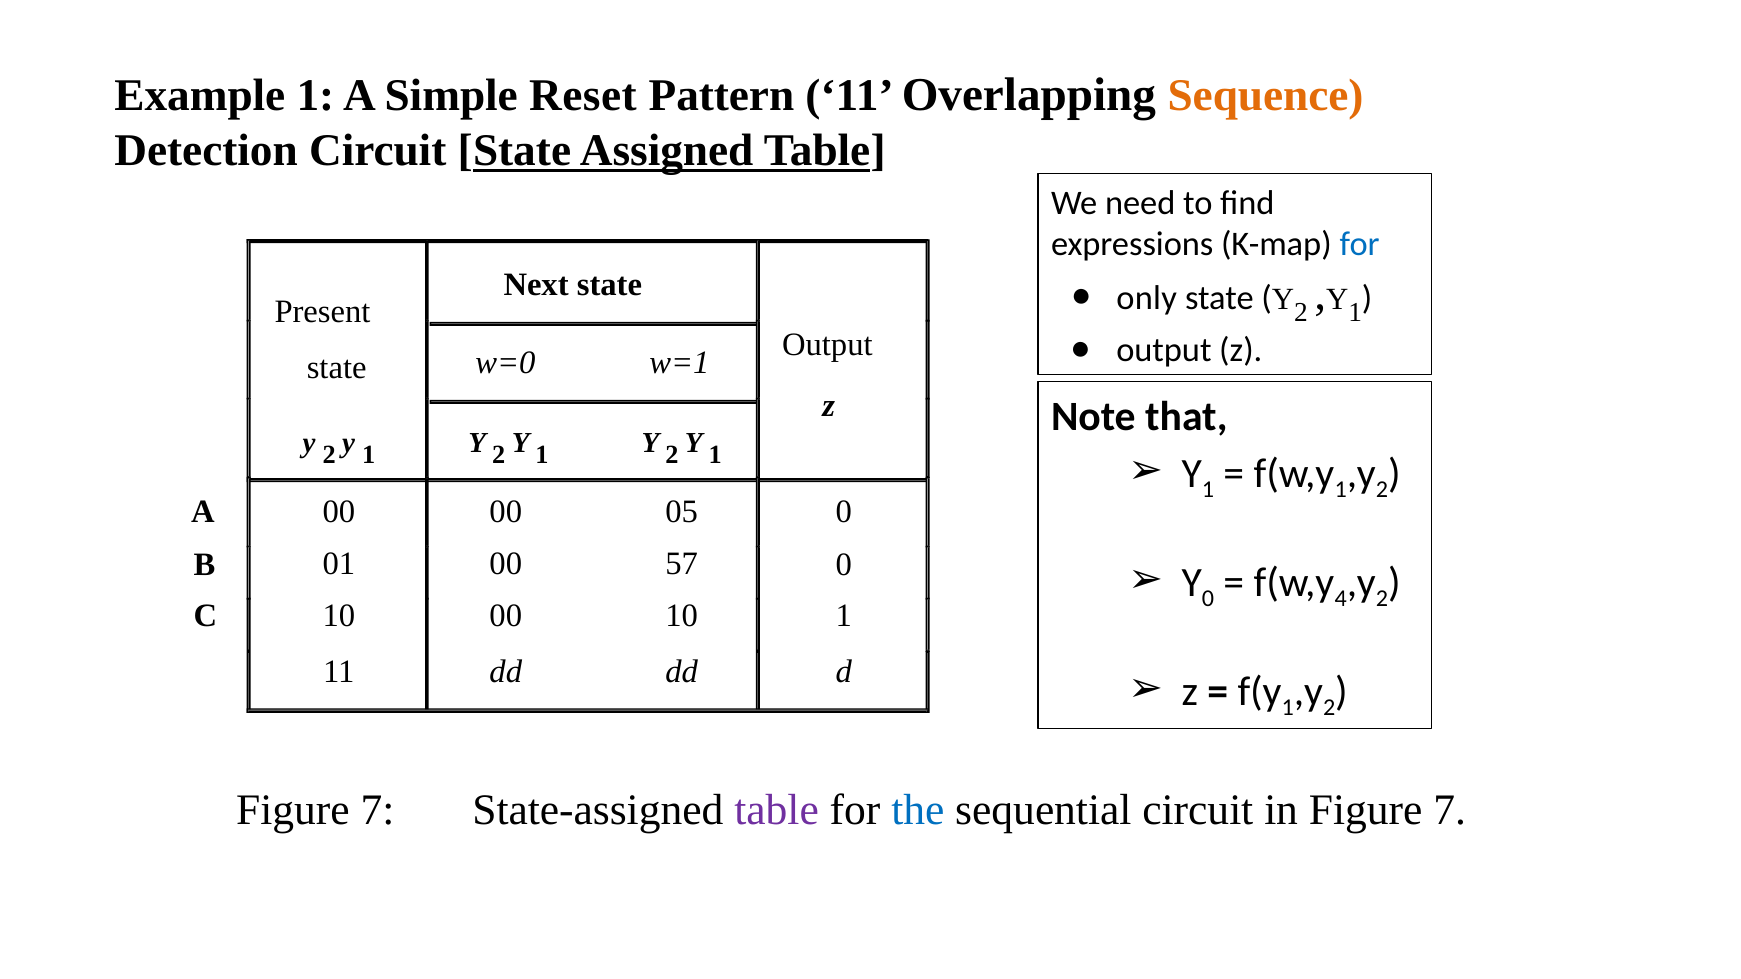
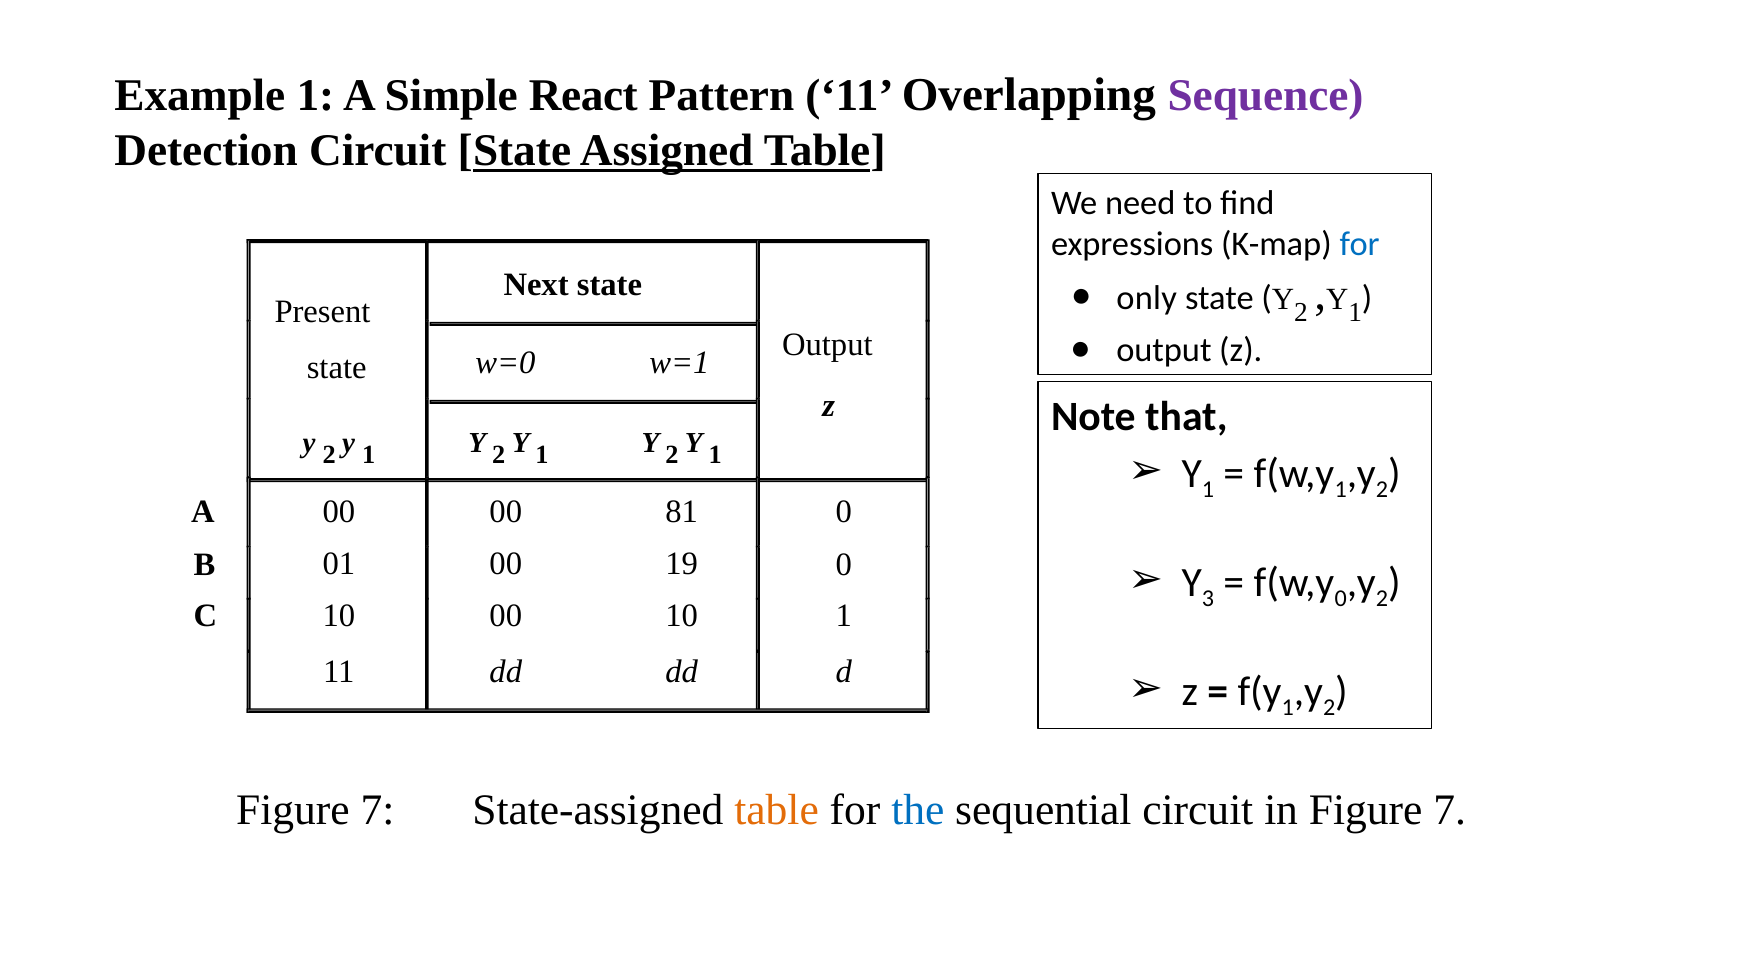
Reset: Reset -> React (583, 96)
Sequence colour: orange -> purple (1266, 96)
05: 05 -> 81 (682, 512)
57: 57 -> 19 (682, 564)
Y 0: 0 -> 3 (1208, 599)
4: 4 -> 0 (1341, 599)
table colour: purple -> orange (777, 810)
